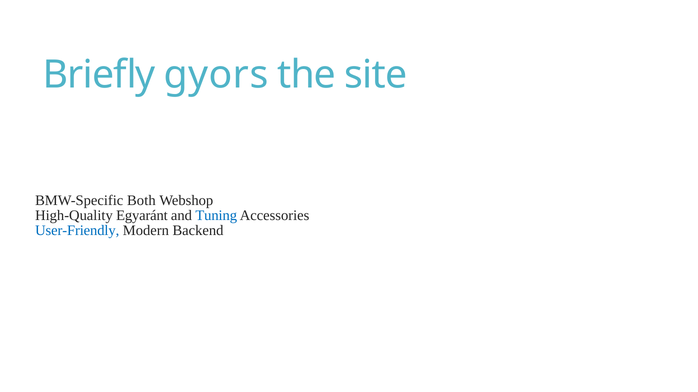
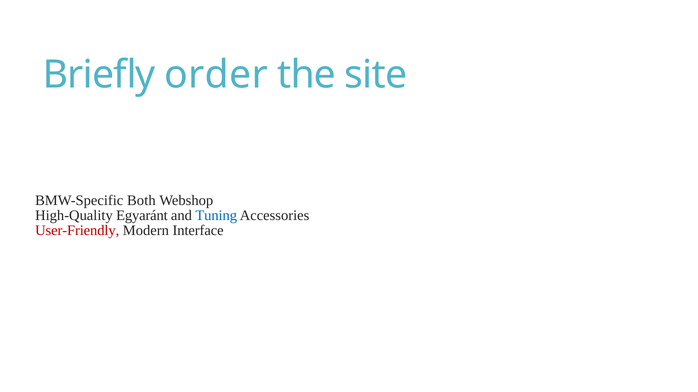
gyors: gyors -> order (216, 75)
User-Friendly colour: blue -> red (77, 231)
Backend: Backend -> Interface (198, 231)
